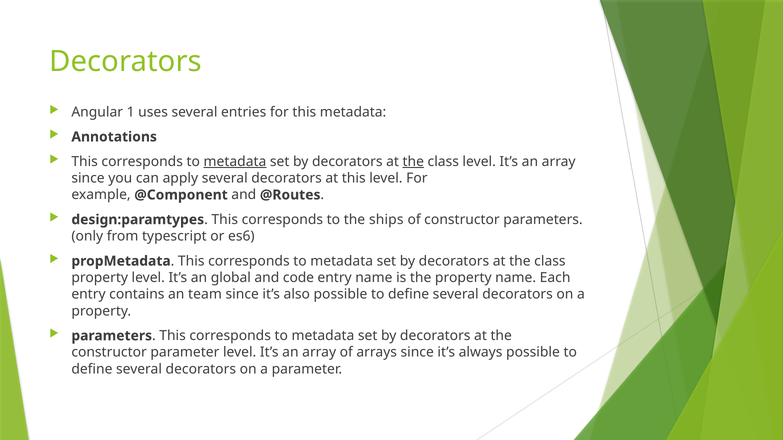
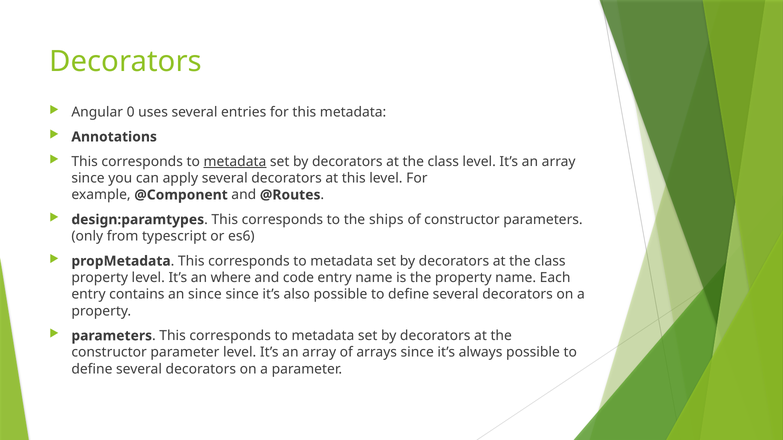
1: 1 -> 0 (131, 112)
the underline: present -> none (413, 162)
global: global -> where (231, 278)
an team: team -> since (205, 295)
